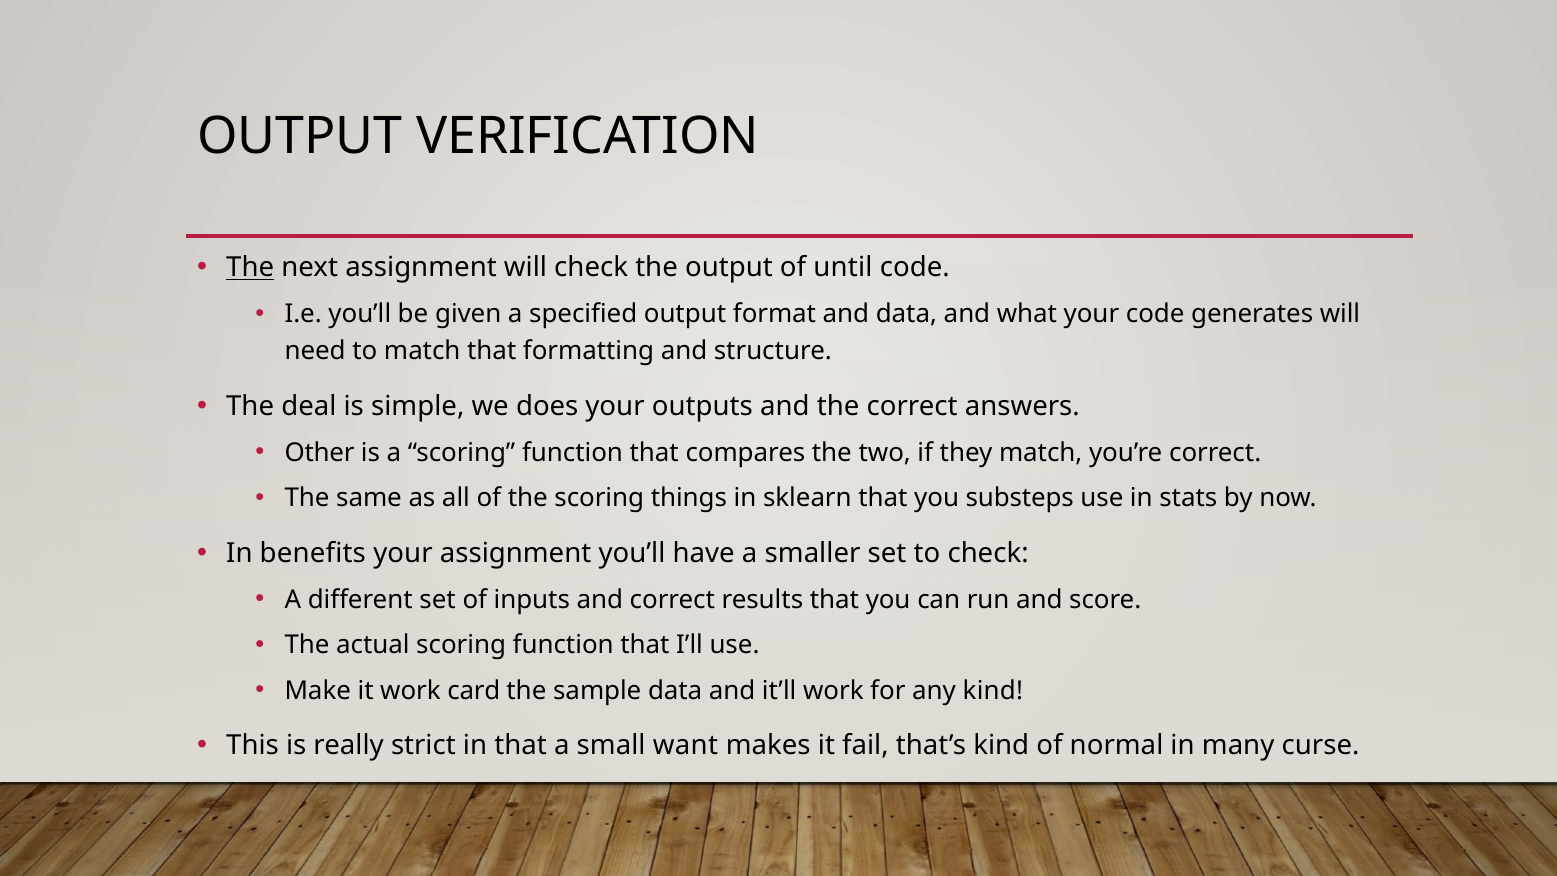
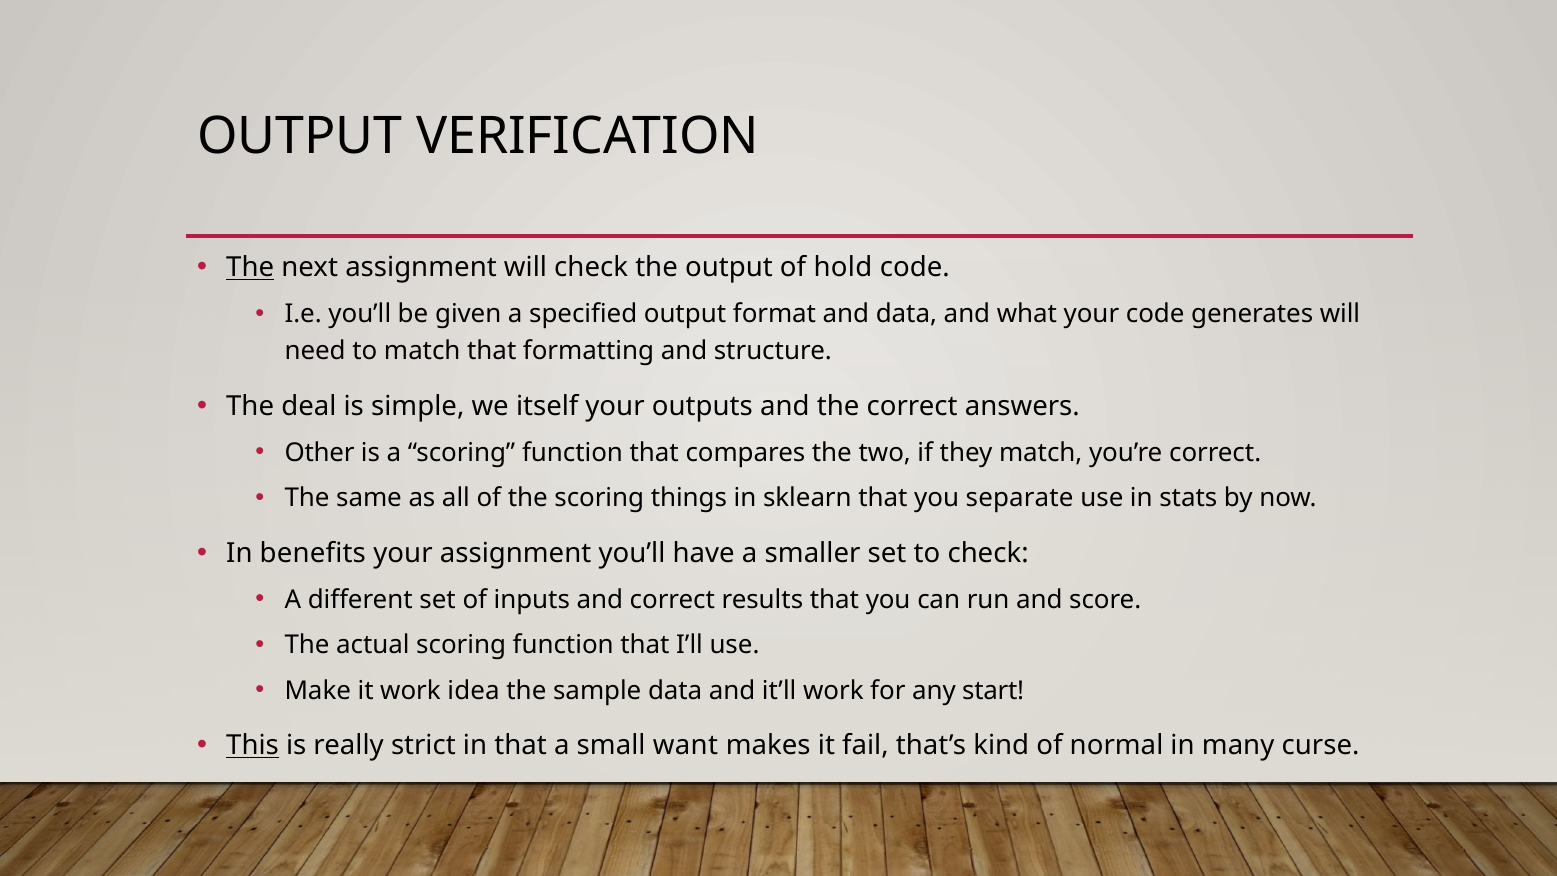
until: until -> hold (843, 268)
does: does -> itself (547, 406)
substeps: substeps -> separate (1020, 498)
card: card -> idea (474, 690)
any kind: kind -> start (993, 690)
This underline: none -> present (253, 745)
